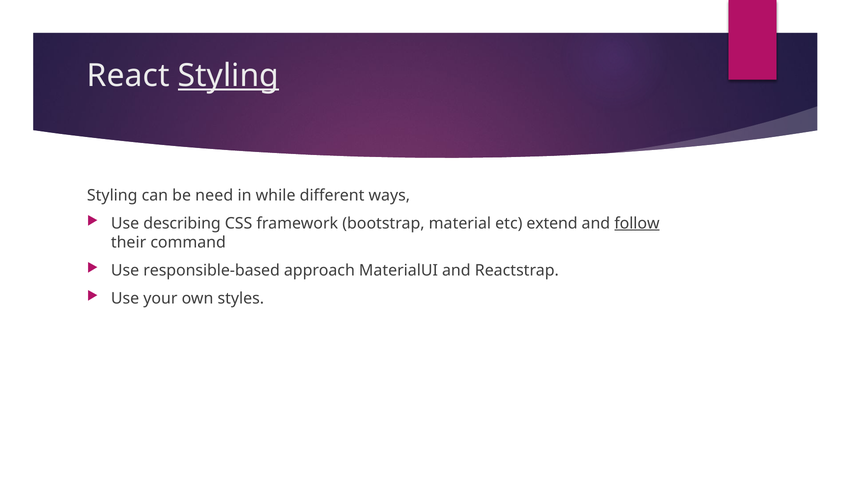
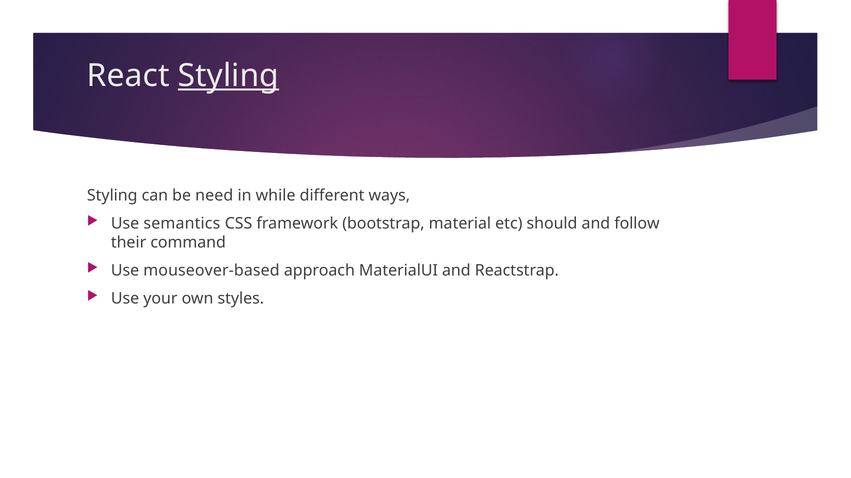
describing: describing -> semantics (182, 224)
extend: extend -> should (552, 224)
follow underline: present -> none (637, 224)
responsible-based: responsible-based -> mouseover-based (211, 271)
